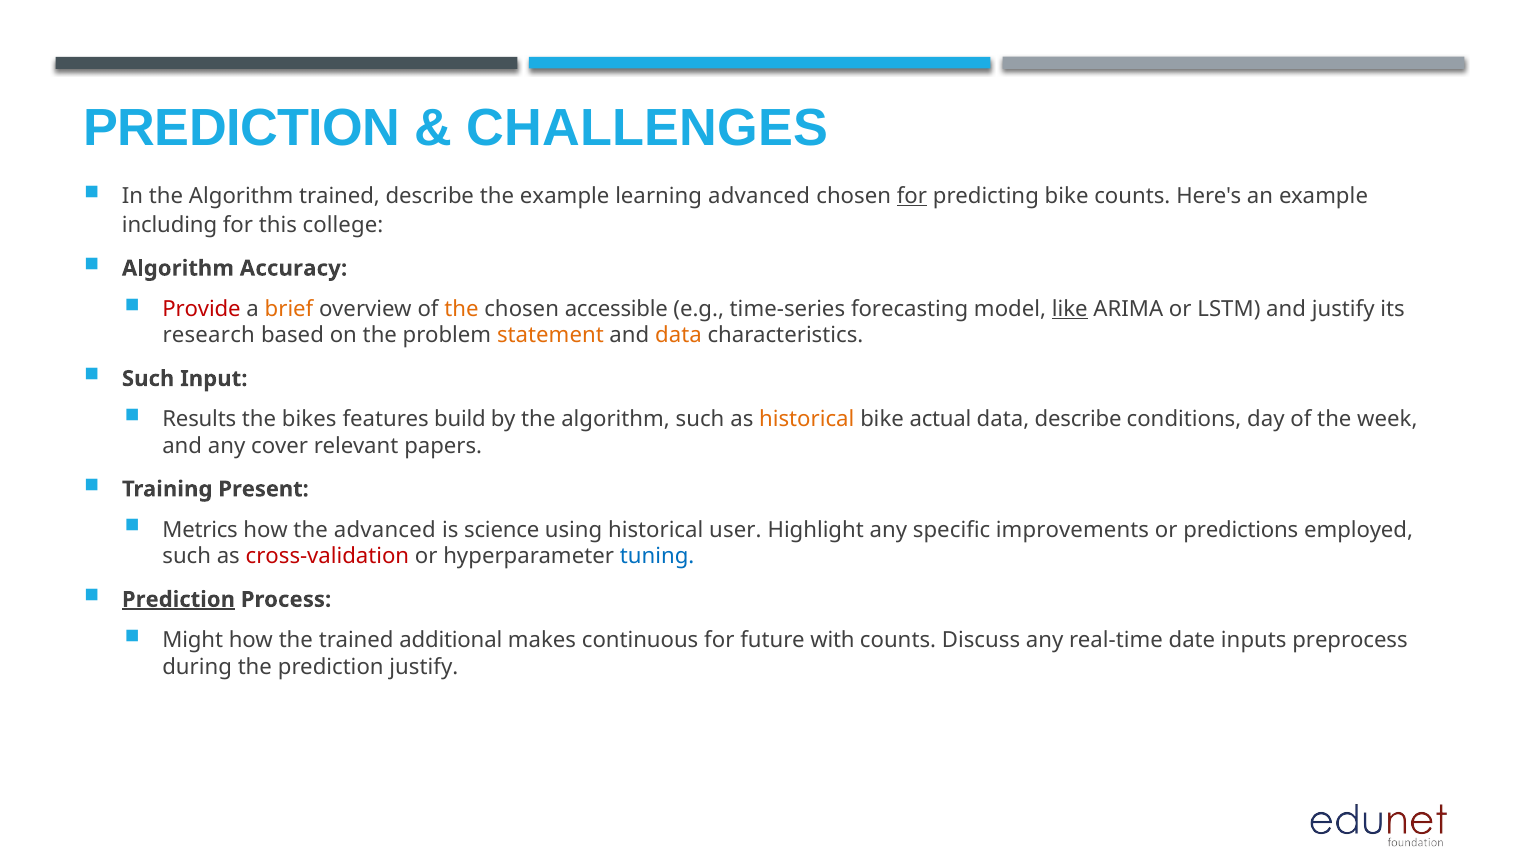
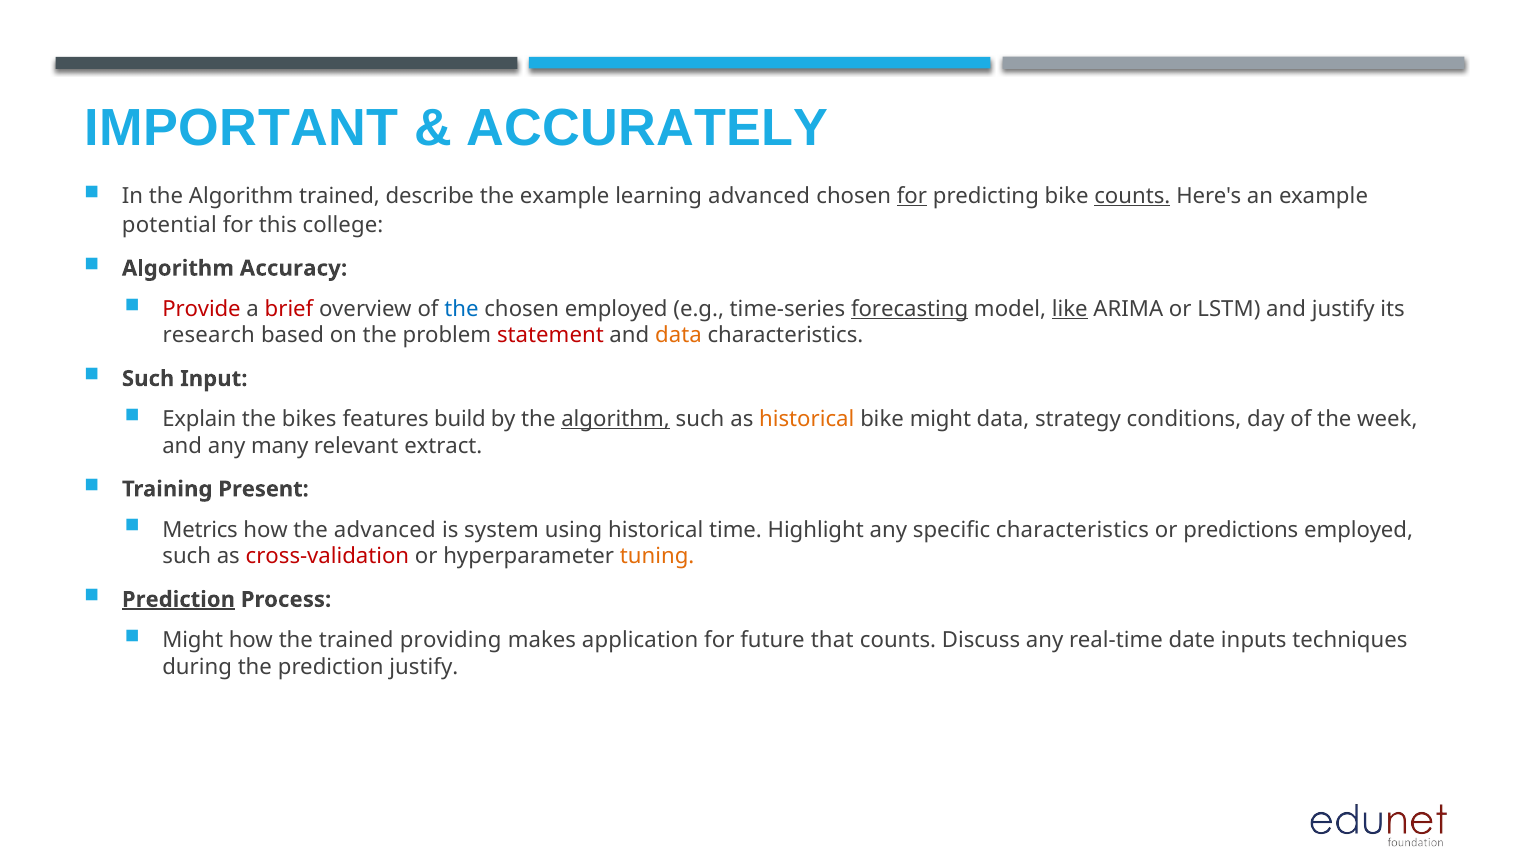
PREDICTION: PREDICTION -> IMPORTANT (242, 128)
CHALLENGES: CHALLENGES -> ACCURATELY (648, 128)
counts underline: none -> present (1132, 196)
including: including -> potential (169, 225)
brief colour: orange -> red (289, 309)
the colour: orange -> blue (461, 309)
chosen accessible: accessible -> employed (616, 309)
forecasting underline: none -> present (910, 309)
statement colour: orange -> red (550, 335)
Results: Results -> Explain (199, 419)
algorithm underline: none -> present (616, 419)
bike actual: actual -> might (940, 419)
data describe: describe -> strategy (1078, 419)
cover: cover -> many (280, 446)
papers: papers -> extract (443, 446)
science: science -> system (501, 530)
user: user -> time (735, 530)
specific improvements: improvements -> characteristics (1072, 530)
tuning colour: blue -> orange (657, 556)
additional: additional -> providing (451, 640)
continuous: continuous -> application (640, 640)
with: with -> that (832, 640)
preprocess: preprocess -> techniques (1350, 640)
